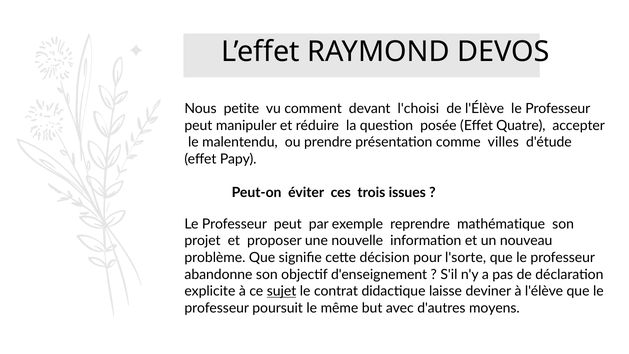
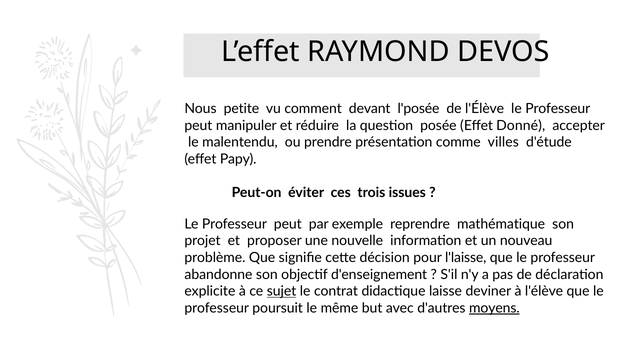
l'choisi: l'choisi -> l'posée (418, 109)
Quatre: Quatre -> Donné (521, 125)
l'sorte: l'sorte -> l'laisse (466, 258)
moyens underline: none -> present (494, 308)
